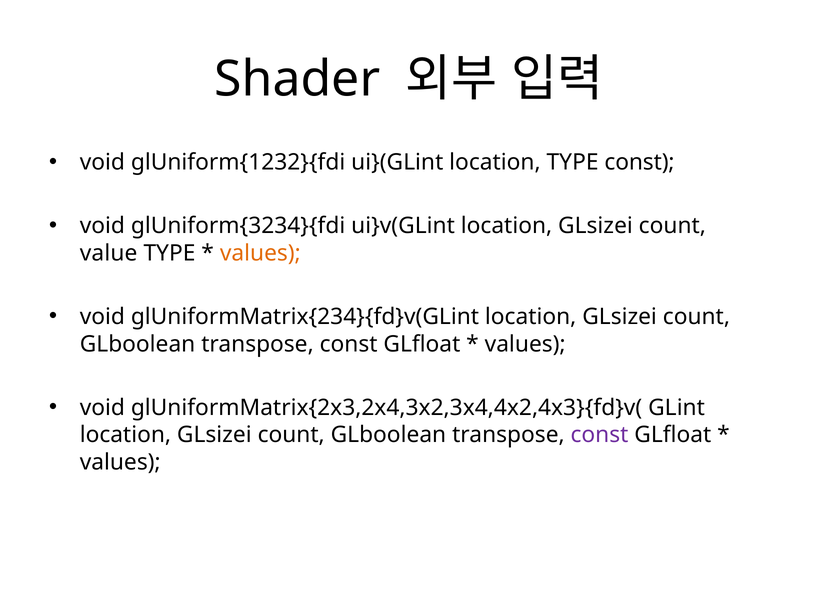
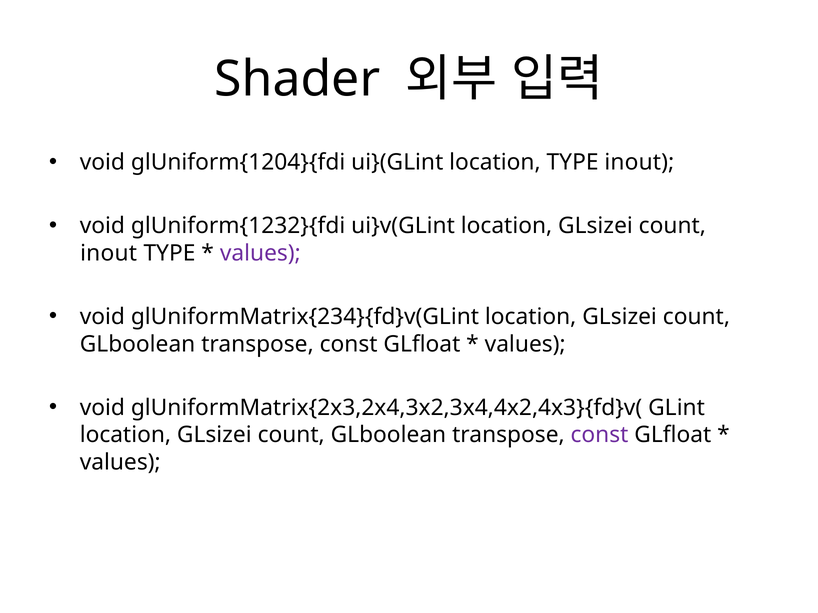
glUniform{1232}{fdi: glUniform{1232}{fdi -> glUniform{1204}{fdi (238, 162)
TYPE const: const -> inout (639, 162)
glUniform{3234}{fdi: glUniform{3234}{fdi -> glUniform{1232}{fdi (238, 226)
value: value -> inout (109, 253)
values colour: orange -> purple (260, 253)
